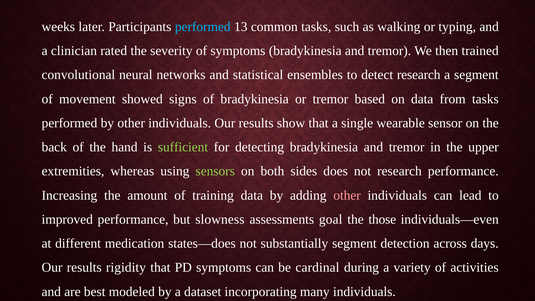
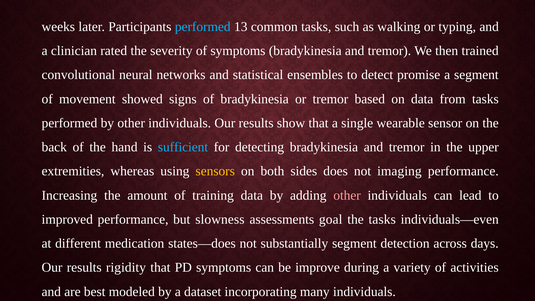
detect research: research -> promise (419, 75)
sufficient colour: light green -> light blue (183, 147)
sensors colour: light green -> yellow (215, 171)
not research: research -> imaging (399, 171)
the those: those -> tasks (382, 219)
cardinal: cardinal -> improve (318, 267)
